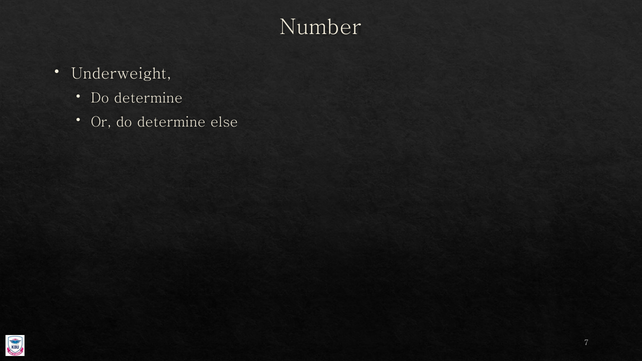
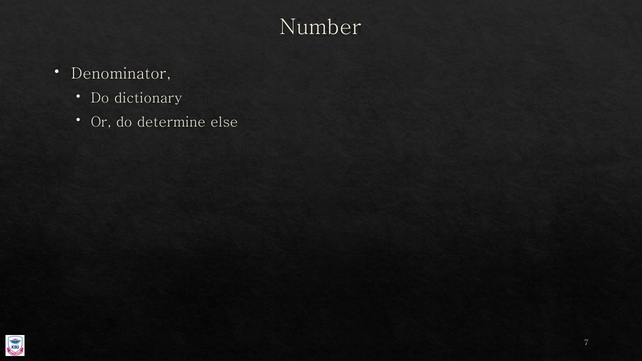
Underweight: Underweight -> Denominator (121, 74)
determine: determine -> dictionary (148, 98)
